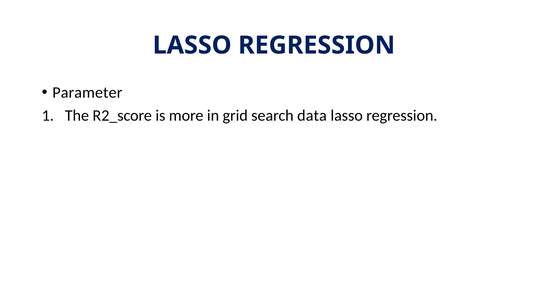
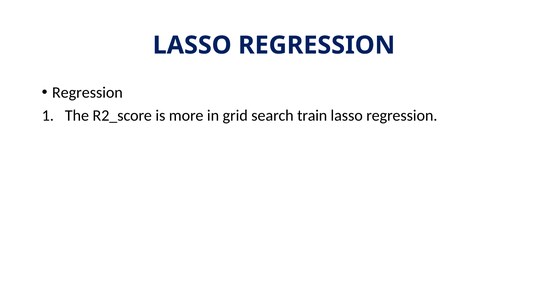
Parameter: Parameter -> Regression (87, 93)
data: data -> train (312, 116)
